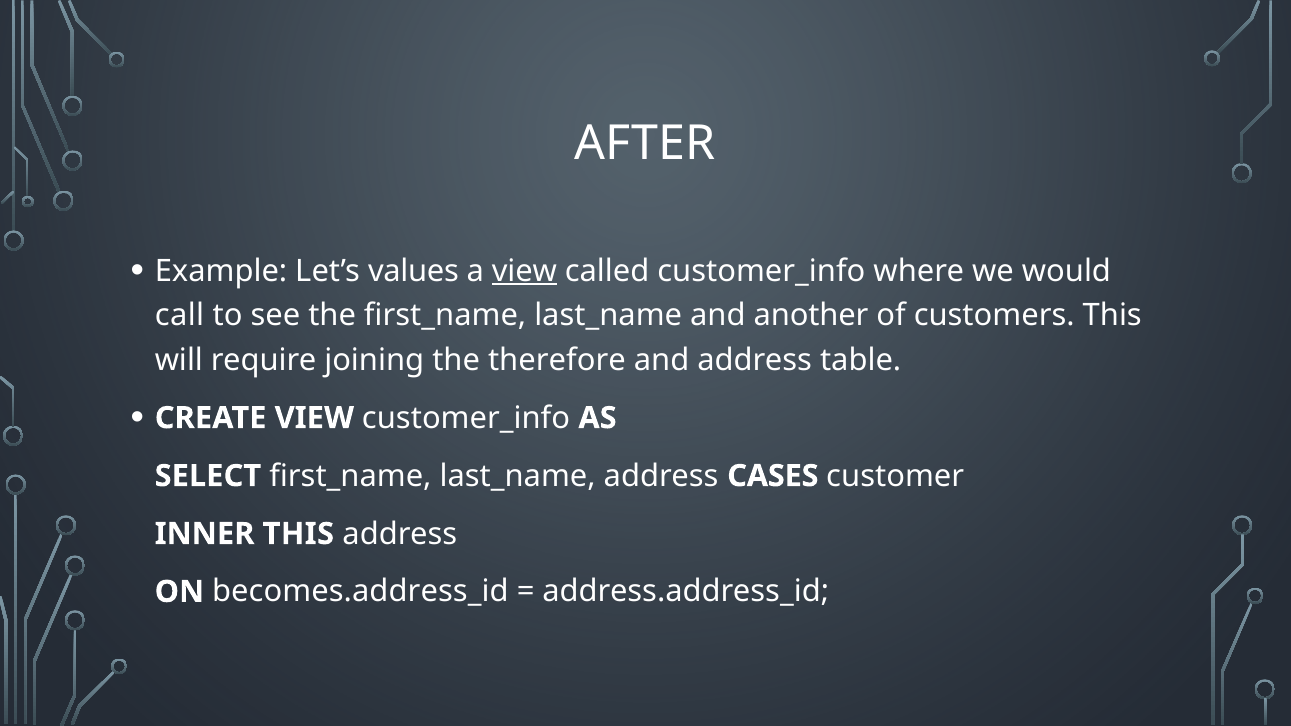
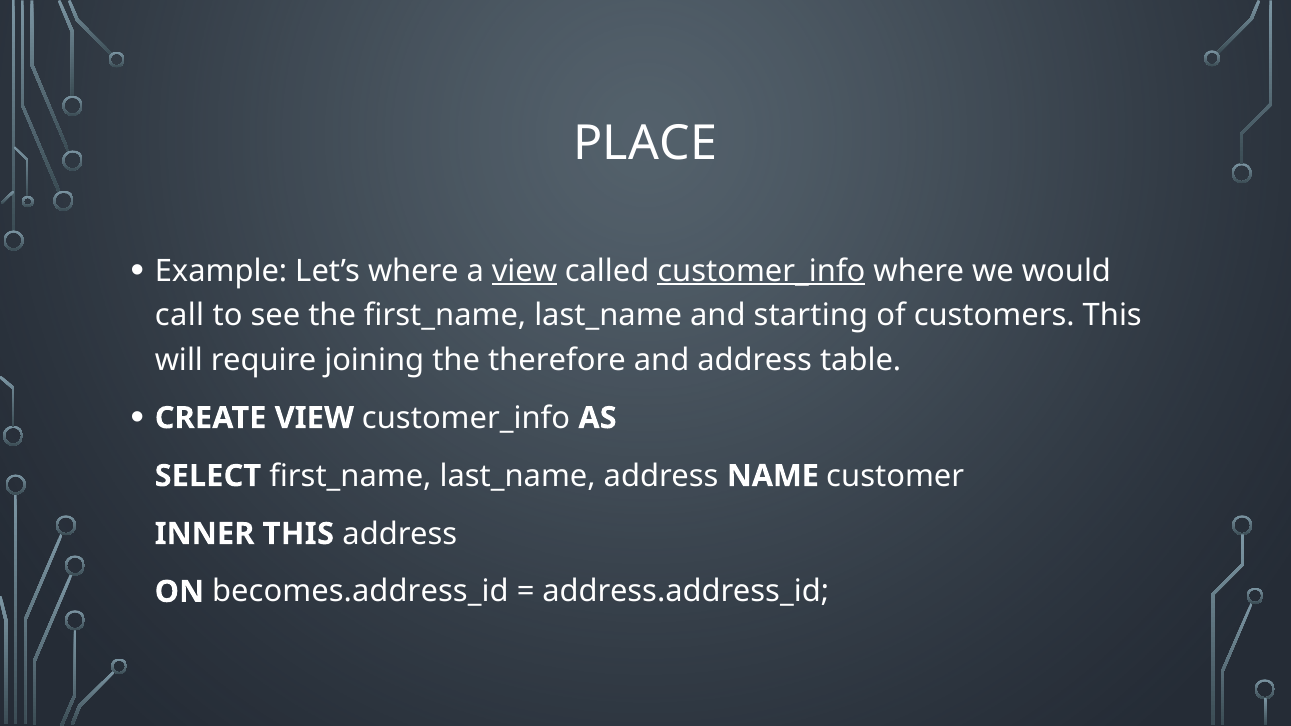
AFTER: AFTER -> PLACE (645, 143)
Let’s values: values -> where (413, 271)
customer_info underline: none -> present (761, 271)
another: another -> starting (811, 316)
CASES: CASES -> NAME (773, 476)
